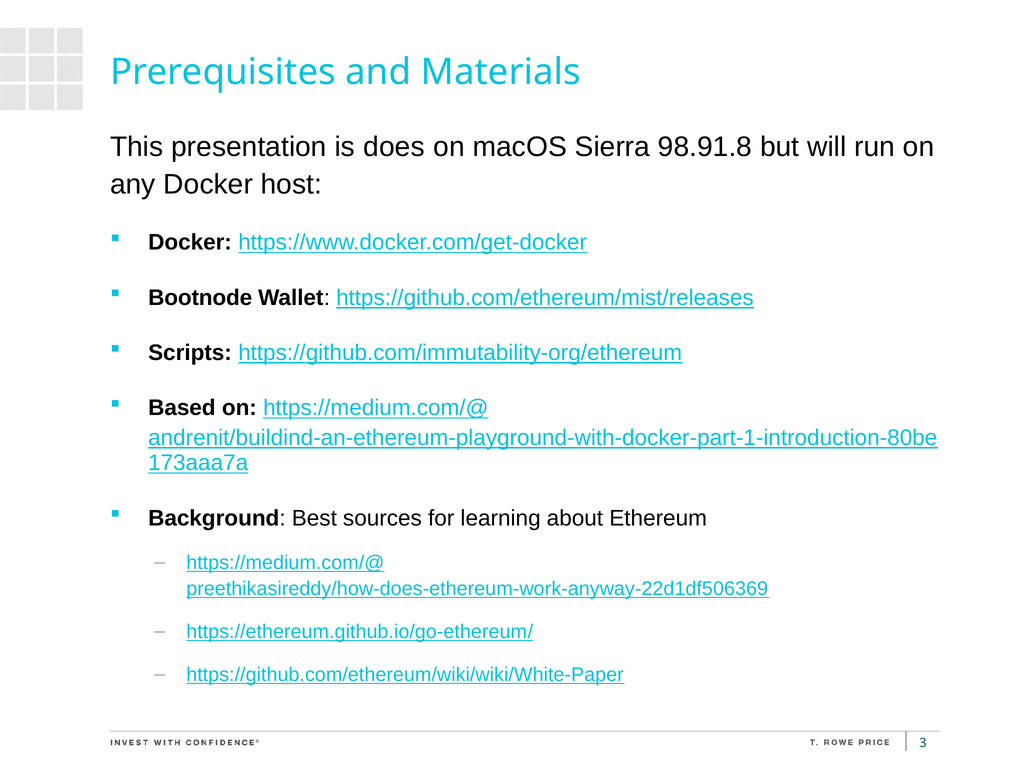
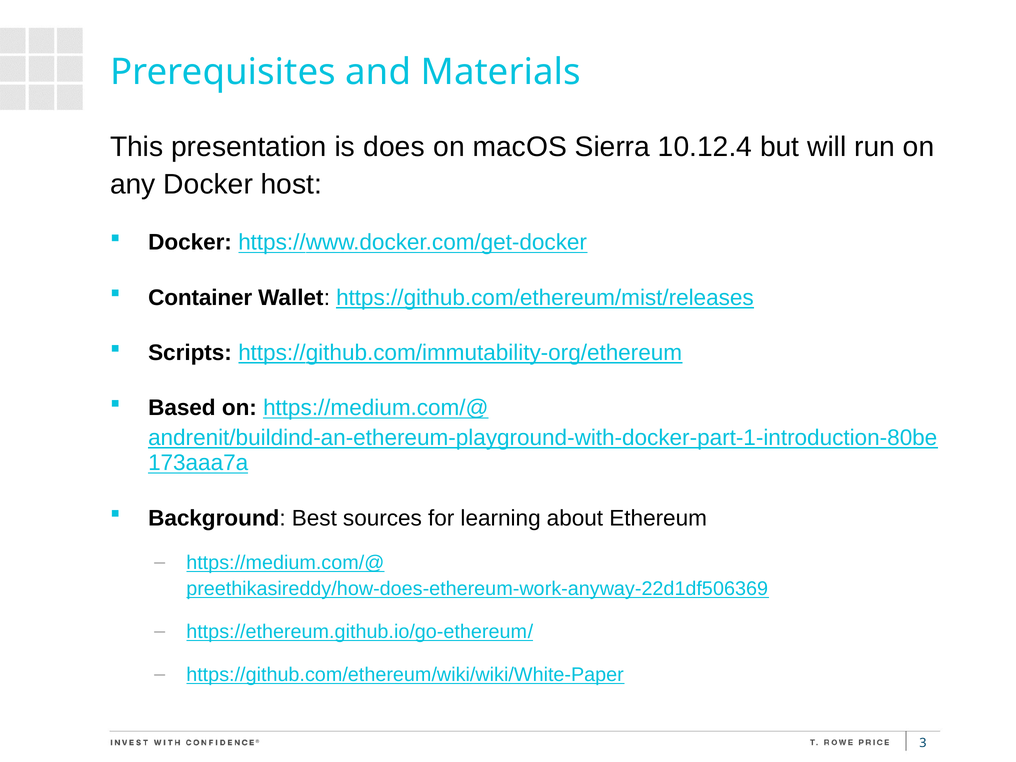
98.91.8: 98.91.8 -> 10.12.4 (705, 147)
Bootnode: Bootnode -> Container (200, 298)
